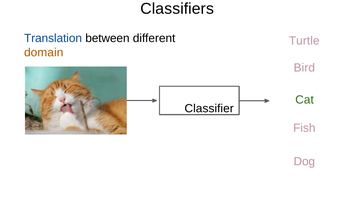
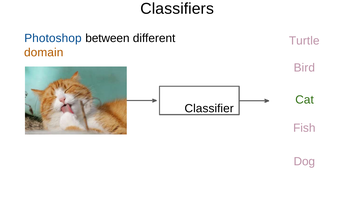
Translation: Translation -> Photoshop (53, 38)
